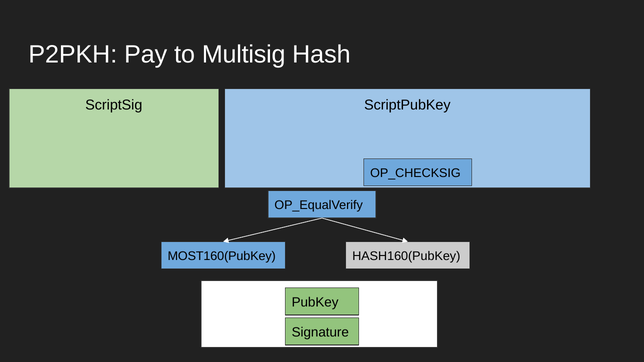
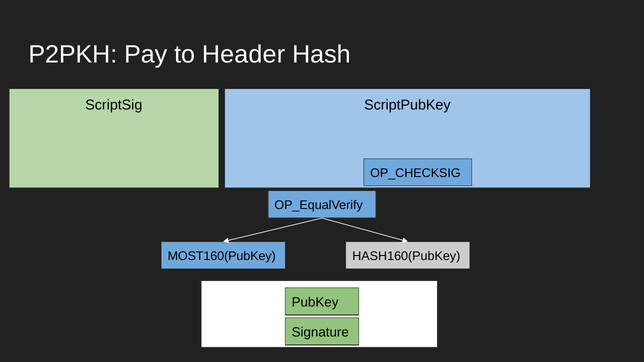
Multisig: Multisig -> Header (243, 55)
